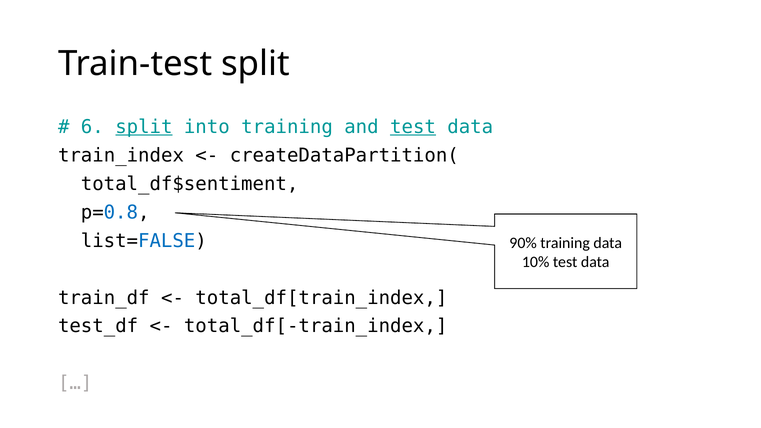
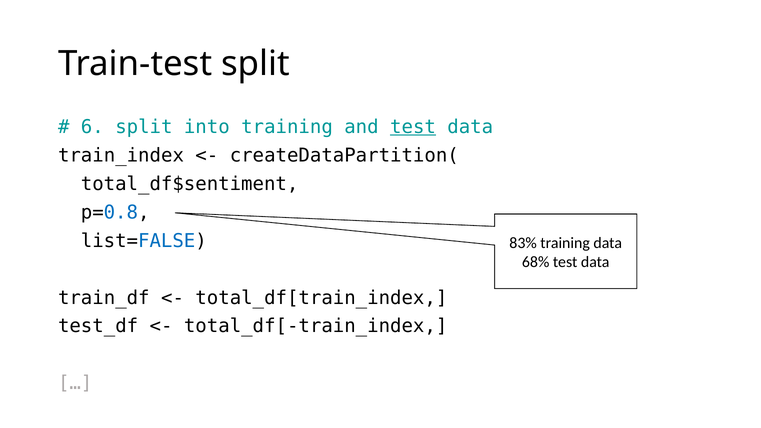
split underline: present -> none (144, 127)
90%: 90% -> 83% (523, 243)
10%: 10% -> 68% (536, 262)
